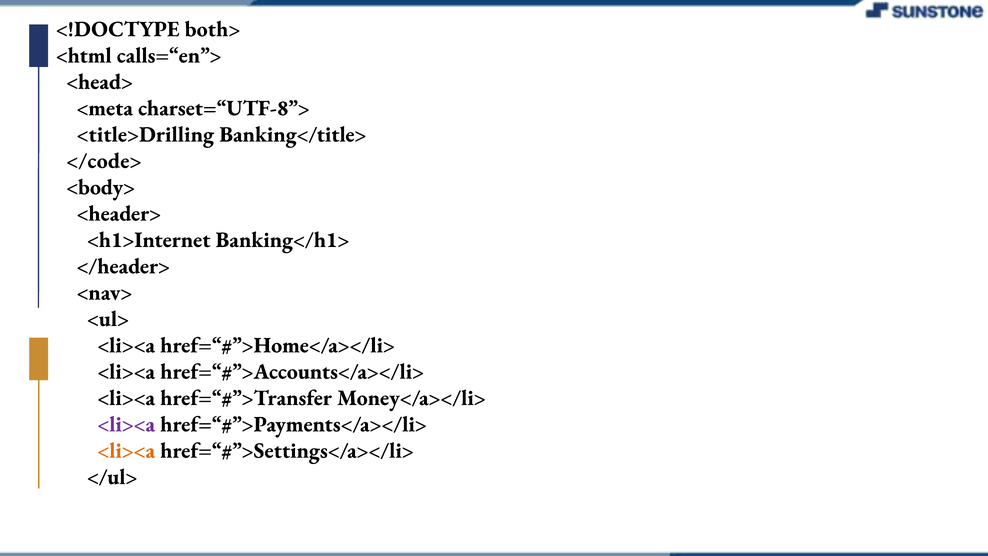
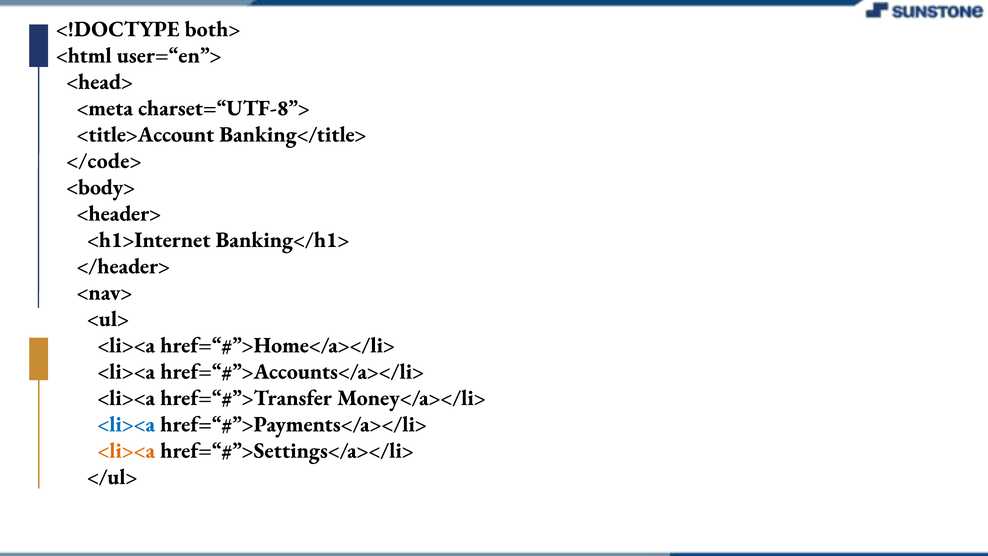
calls=“en”>: calls=“en”> -> user=“en”> (169, 55)
<title>Drilling: <title>Drilling -> <title>Account (145, 134)
<li><a colour: purple -> blue (126, 424)
